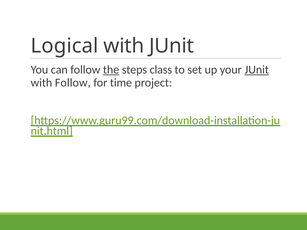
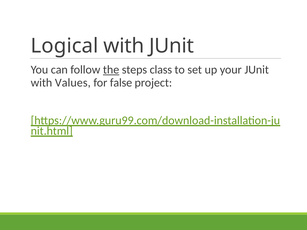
JUnit underline: present -> none (257, 70)
with Follow: Follow -> Values (73, 83)
time: time -> false (121, 83)
